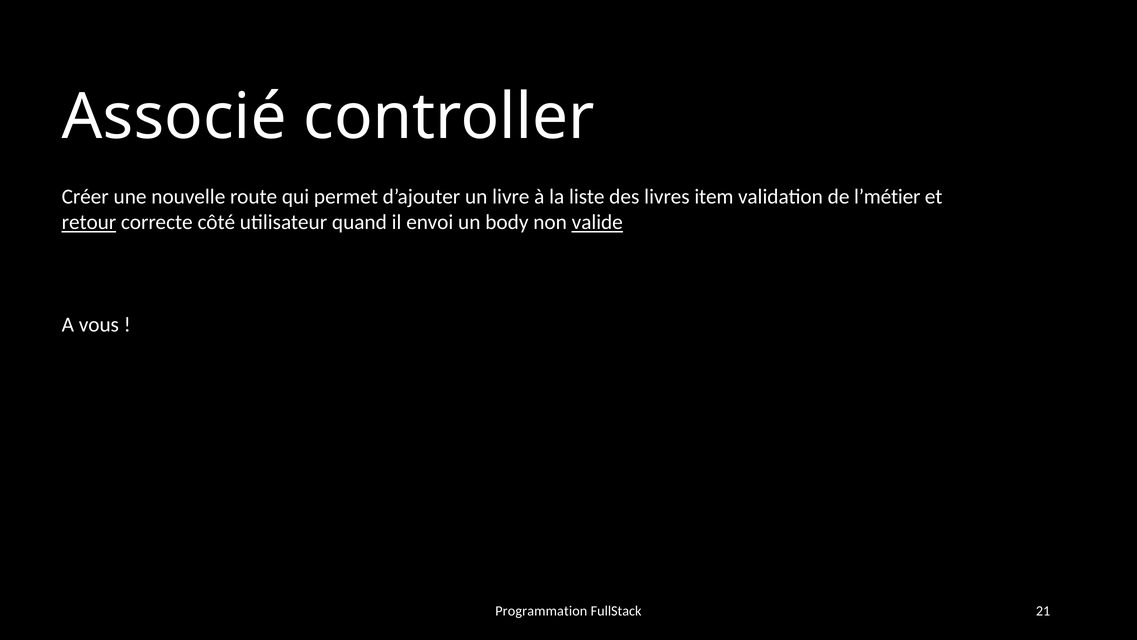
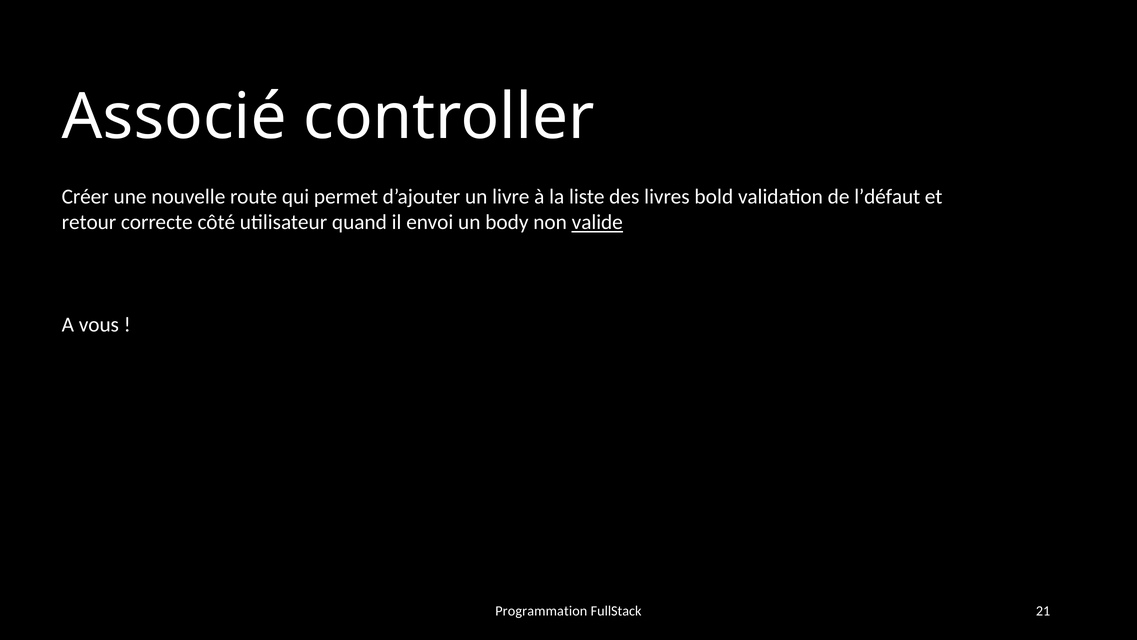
item: item -> bold (714, 197)
l’métier: l’métier -> l’défaut (887, 197)
retour underline: present -> none (89, 222)
